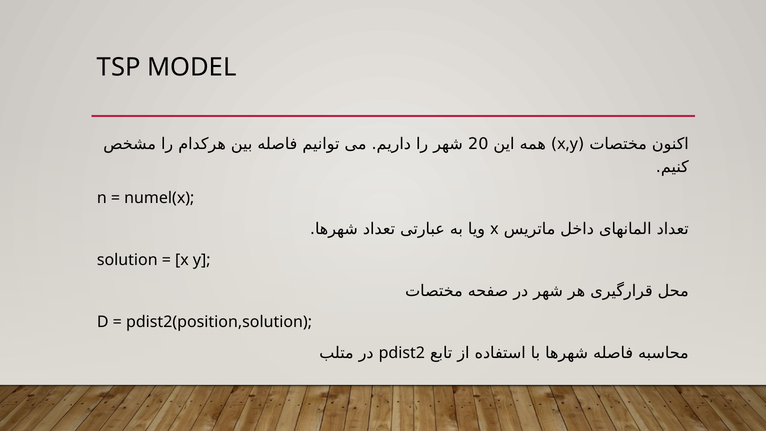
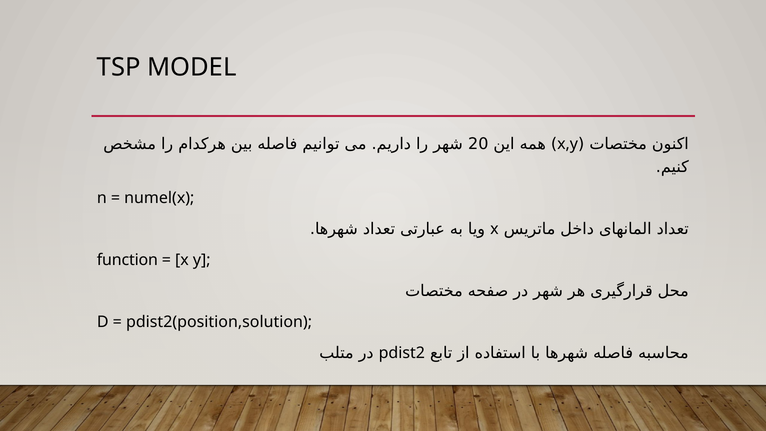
solution: solution -> function (127, 260)
